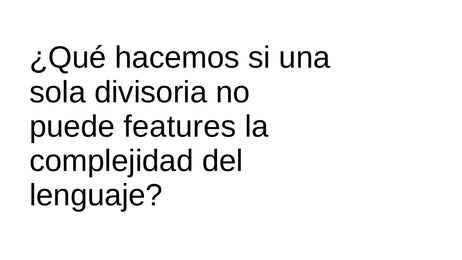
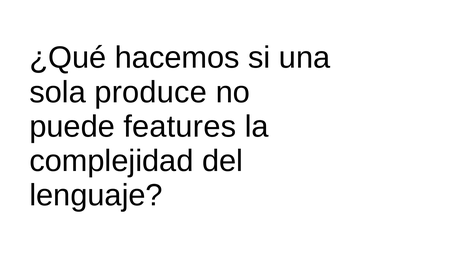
divisoria: divisoria -> produce (151, 92)
